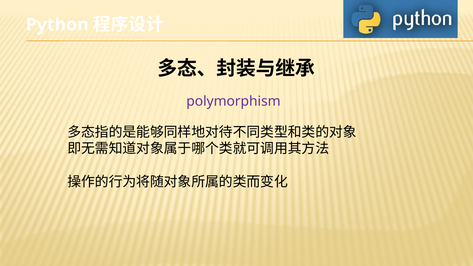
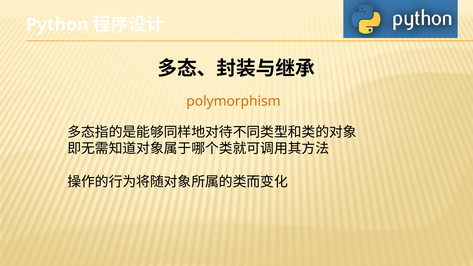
polymorphism colour: purple -> orange (233, 101)
